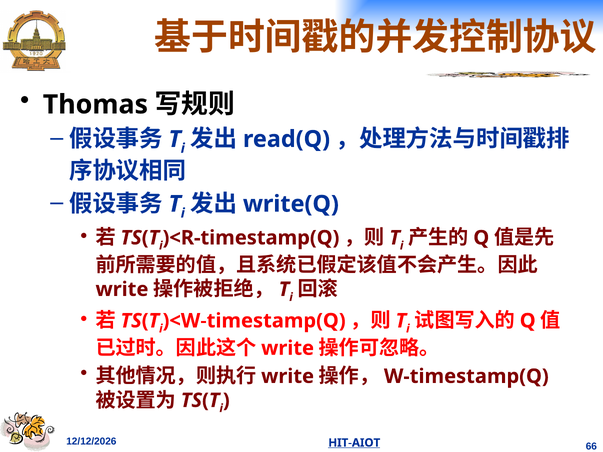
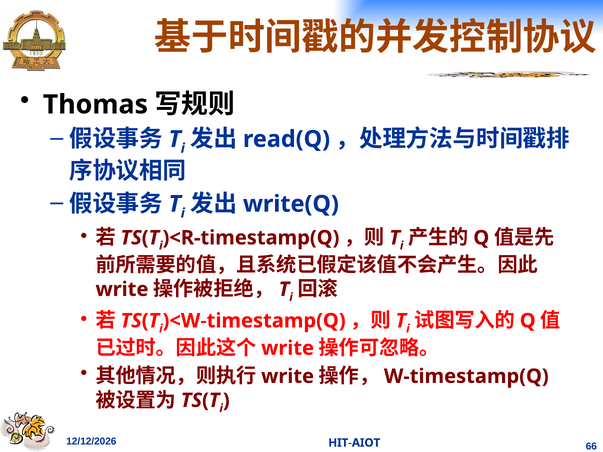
HIT-AIOT underline: present -> none (354, 443)
